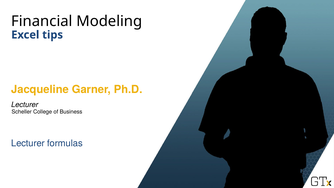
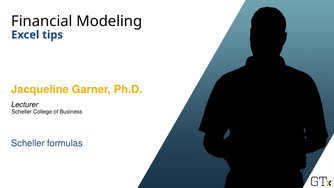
Lecturer: Lecturer -> Scheller (28, 143)
